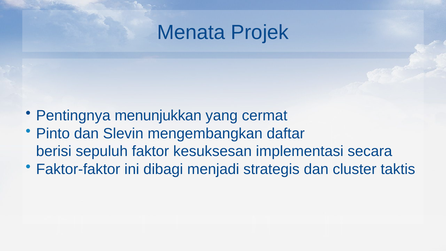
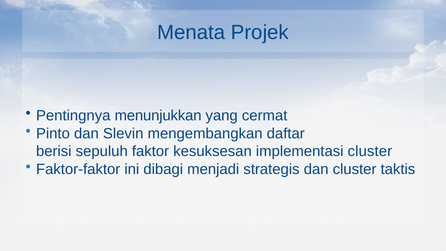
implementasi secara: secara -> cluster (370, 151)
